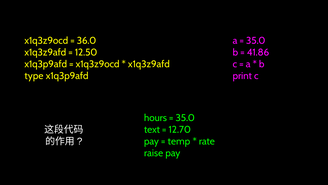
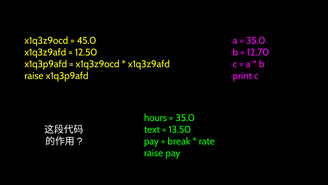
36.0: 36.0 -> 45.0 (86, 41)
41.86: 41.86 -> 12.70 (258, 52)
type: type -> raise (34, 76)
12.70: 12.70 -> 13.50 (180, 129)
temp: temp -> break (179, 141)
